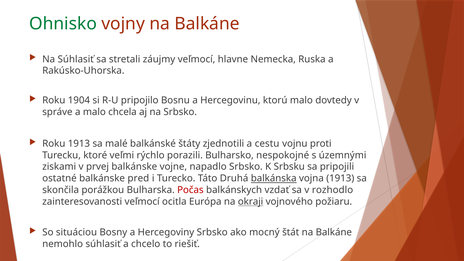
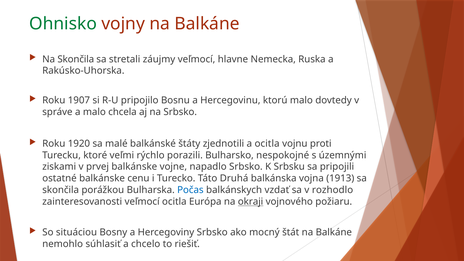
Na Súhlasiť: Súhlasiť -> Skončila (76, 59)
1904: 1904 -> 1907 (79, 100)
Roku 1913: 1913 -> 1920 (79, 144)
a cestu: cestu -> ocitla (267, 144)
pred: pred -> cenu (138, 178)
balkánska underline: present -> none (274, 178)
Počas colour: red -> blue (190, 190)
